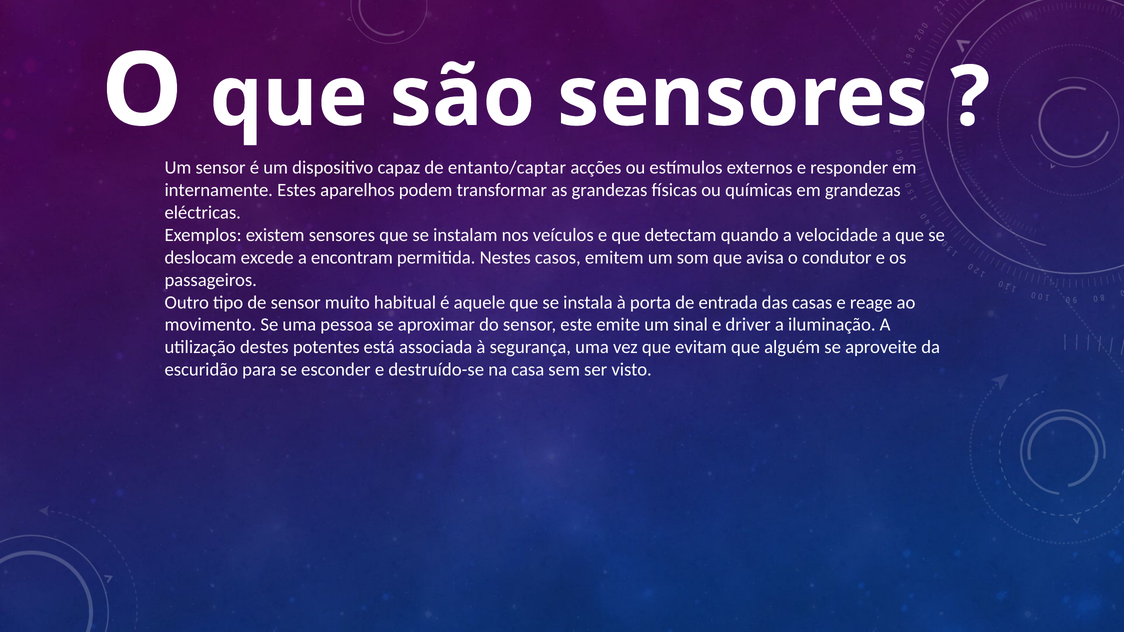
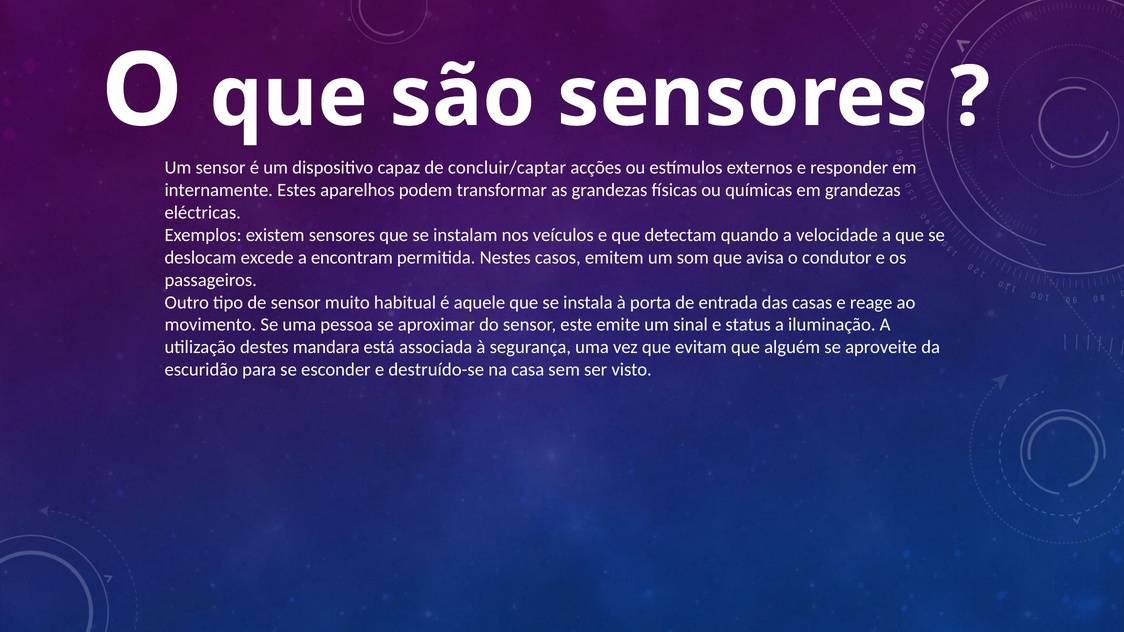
entanto/captar: entanto/captar -> concluir/captar (507, 168)
driver: driver -> status (748, 325)
potentes: potentes -> mandara (326, 347)
